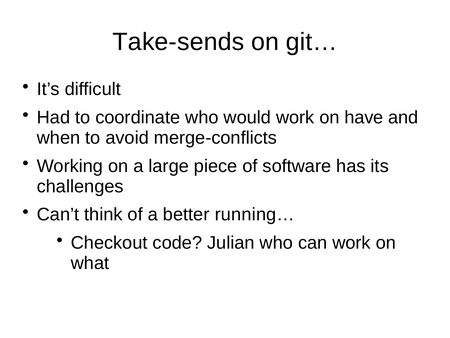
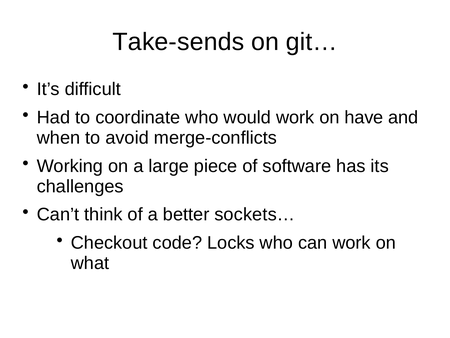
running…: running… -> sockets… (255, 214)
Julian: Julian -> Locks (231, 243)
